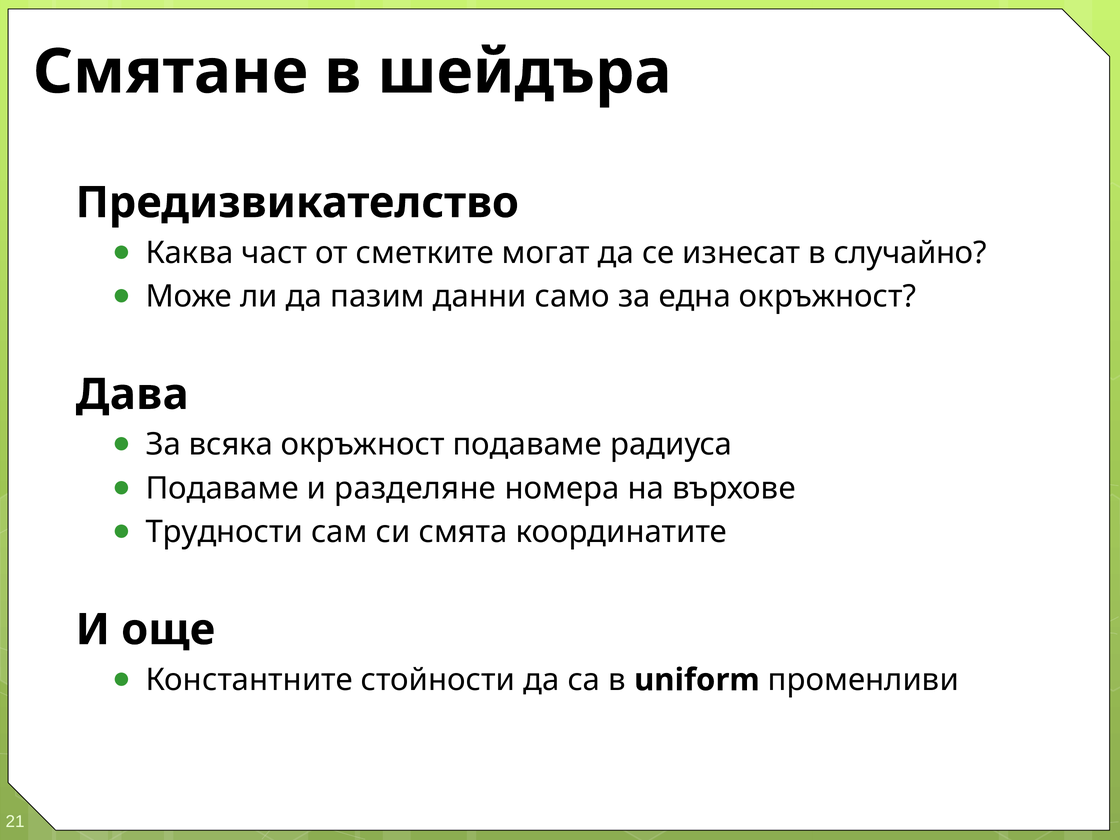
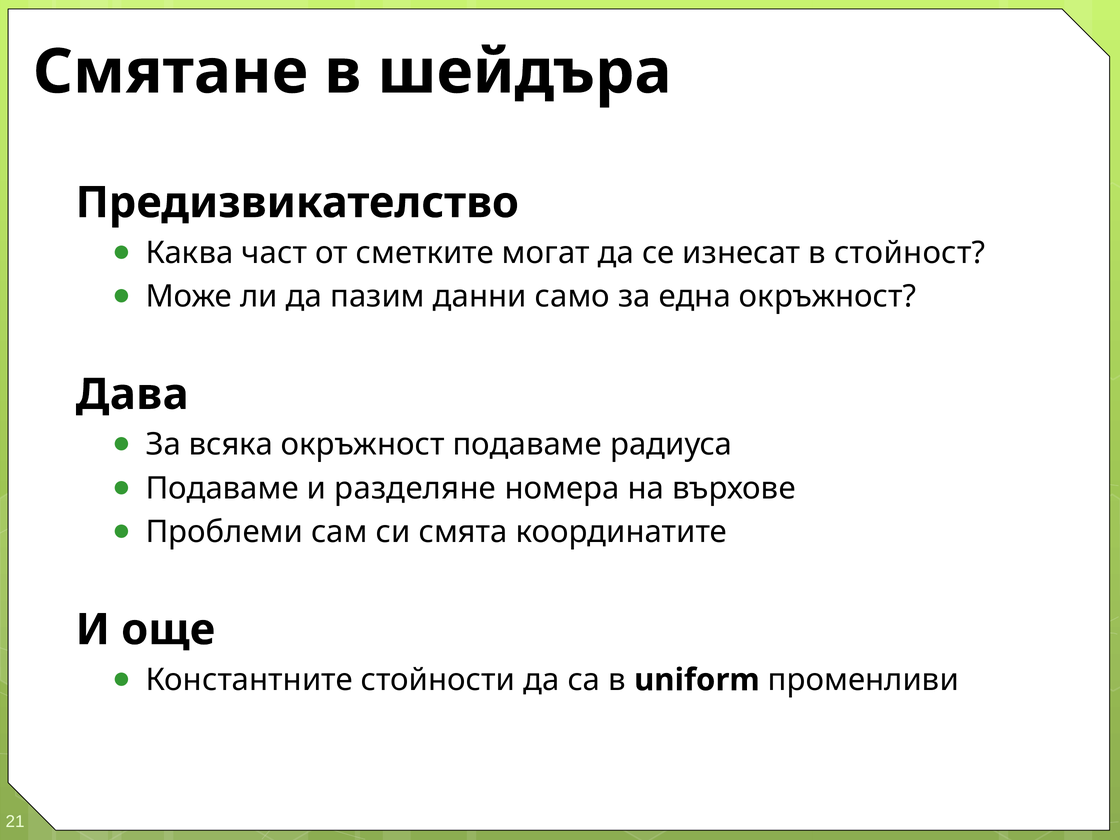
случайно: случайно -> стойност (910, 253)
Трудности: Трудности -> Проблеми (224, 532)
